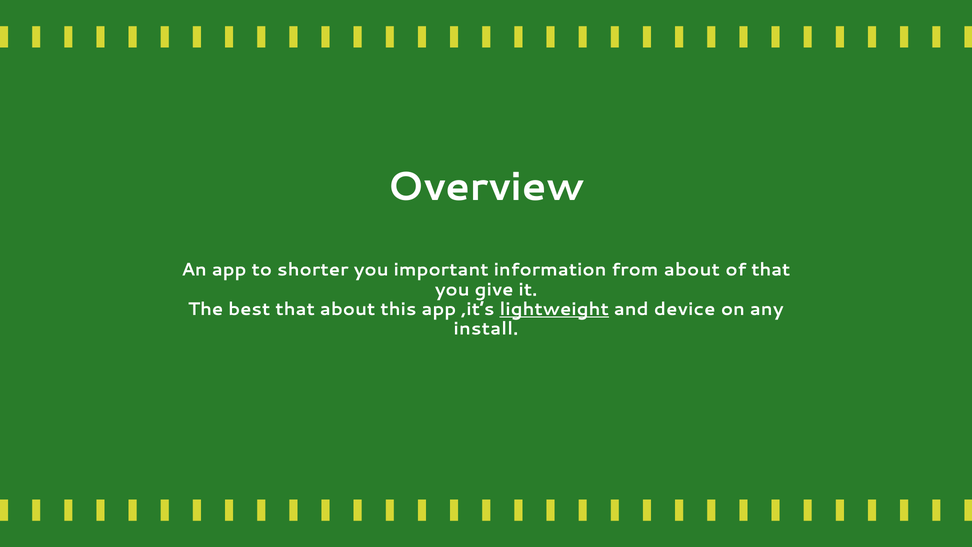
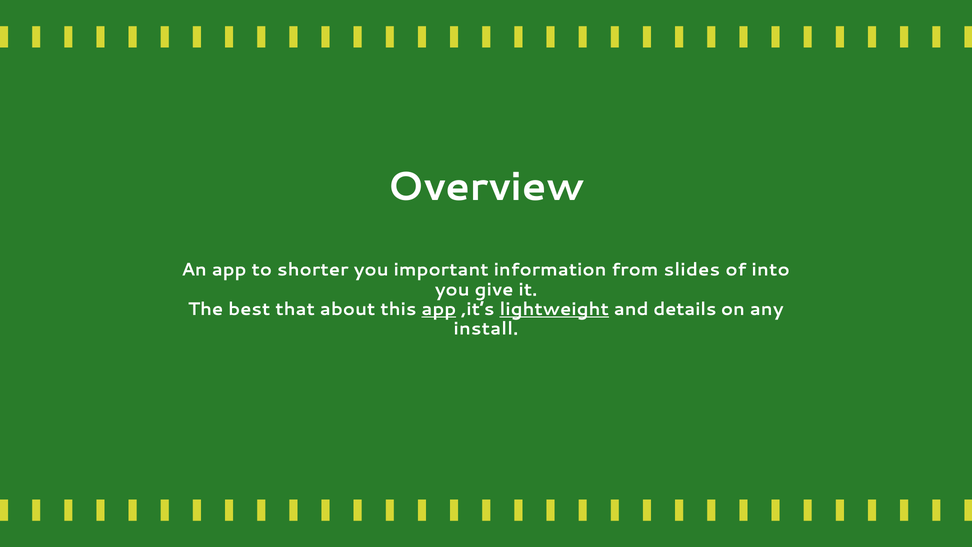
from about: about -> slides (692, 270)
of that: that -> into (771, 270)
app underline: none -> present (439, 309)
device: device -> details (685, 309)
